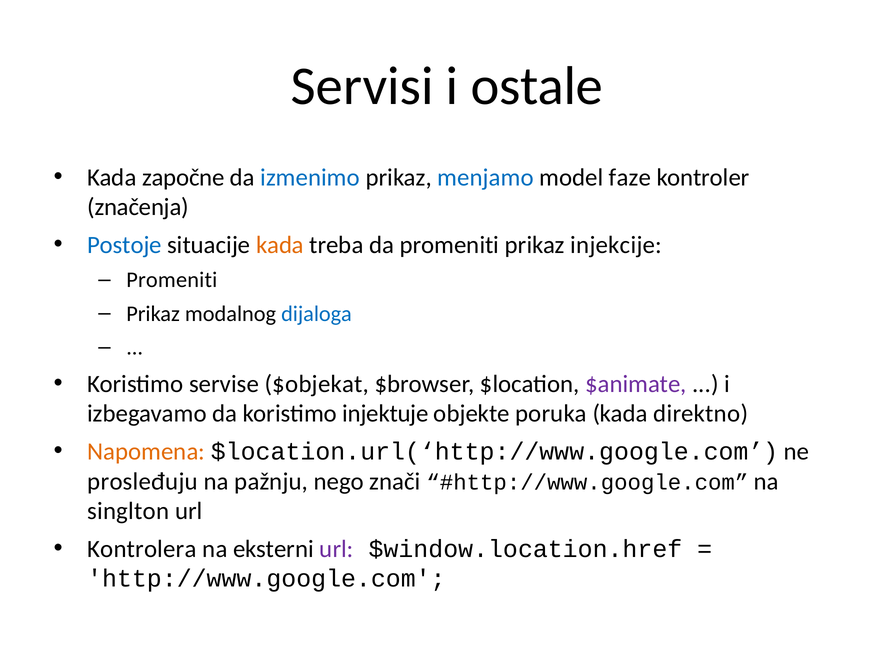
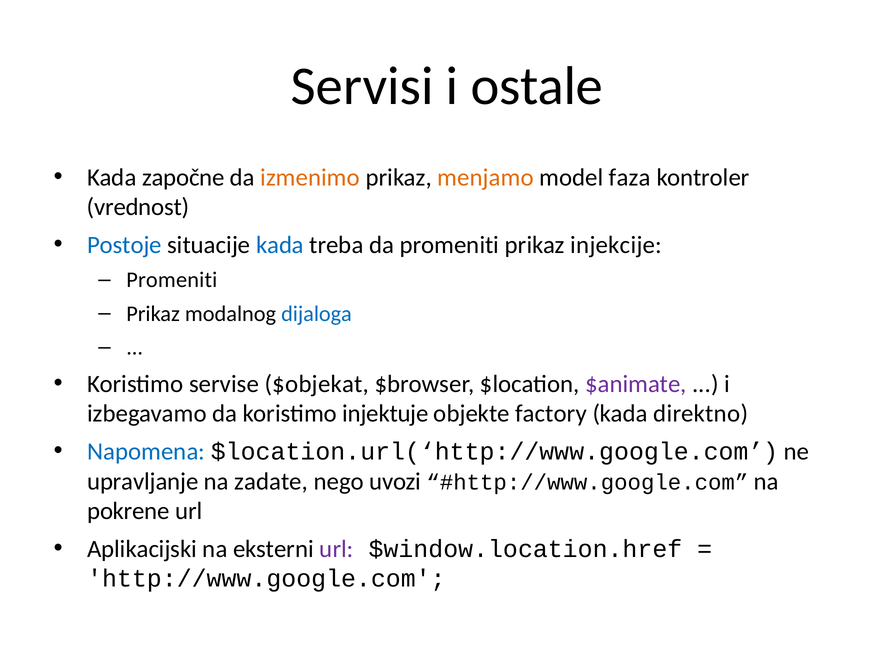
izmenimo colour: blue -> orange (310, 178)
menjamo colour: blue -> orange (486, 178)
faze: faze -> faza (630, 178)
značenja: značenja -> vrednost (138, 207)
kada colour: orange -> blue (280, 245)
poruka: poruka -> factory (551, 414)
Napomena colour: orange -> blue (146, 452)
prosleđuju: prosleđuju -> upravljanje (143, 482)
pažnju: pažnju -> zadate (271, 482)
znači: znači -> uvozi (395, 482)
singlton: singlton -> pokrene (128, 511)
Kontrolera: Kontrolera -> Aplikacijski (142, 549)
